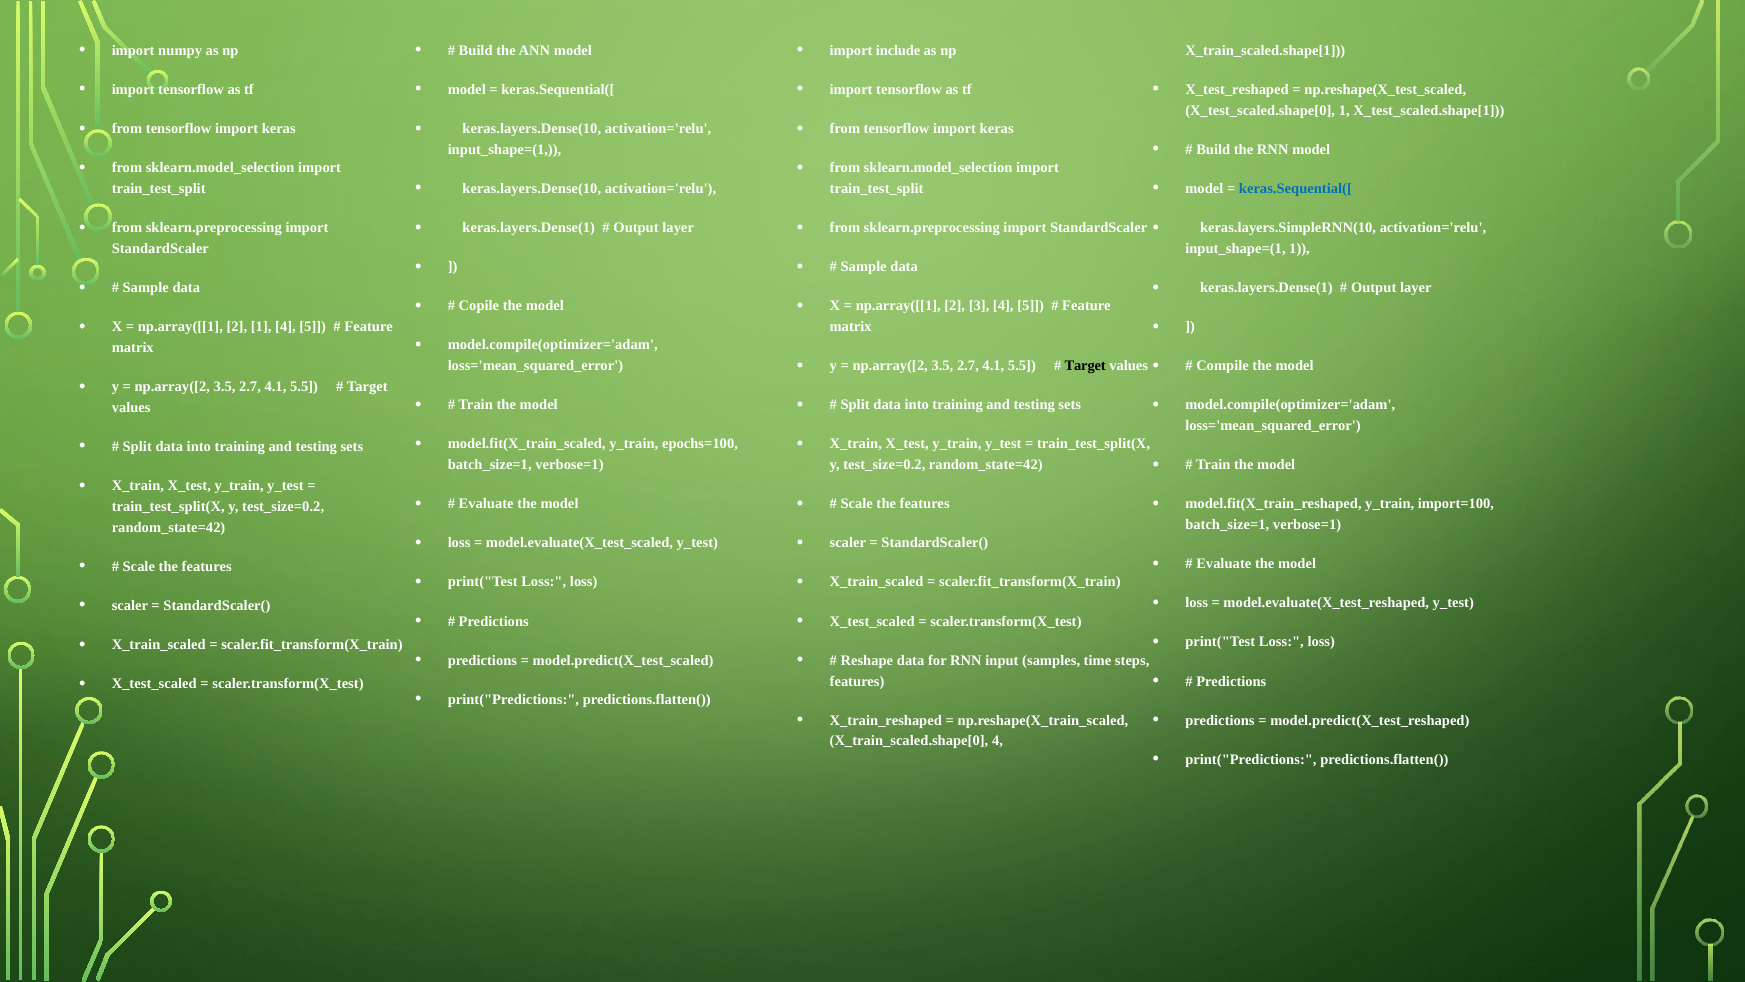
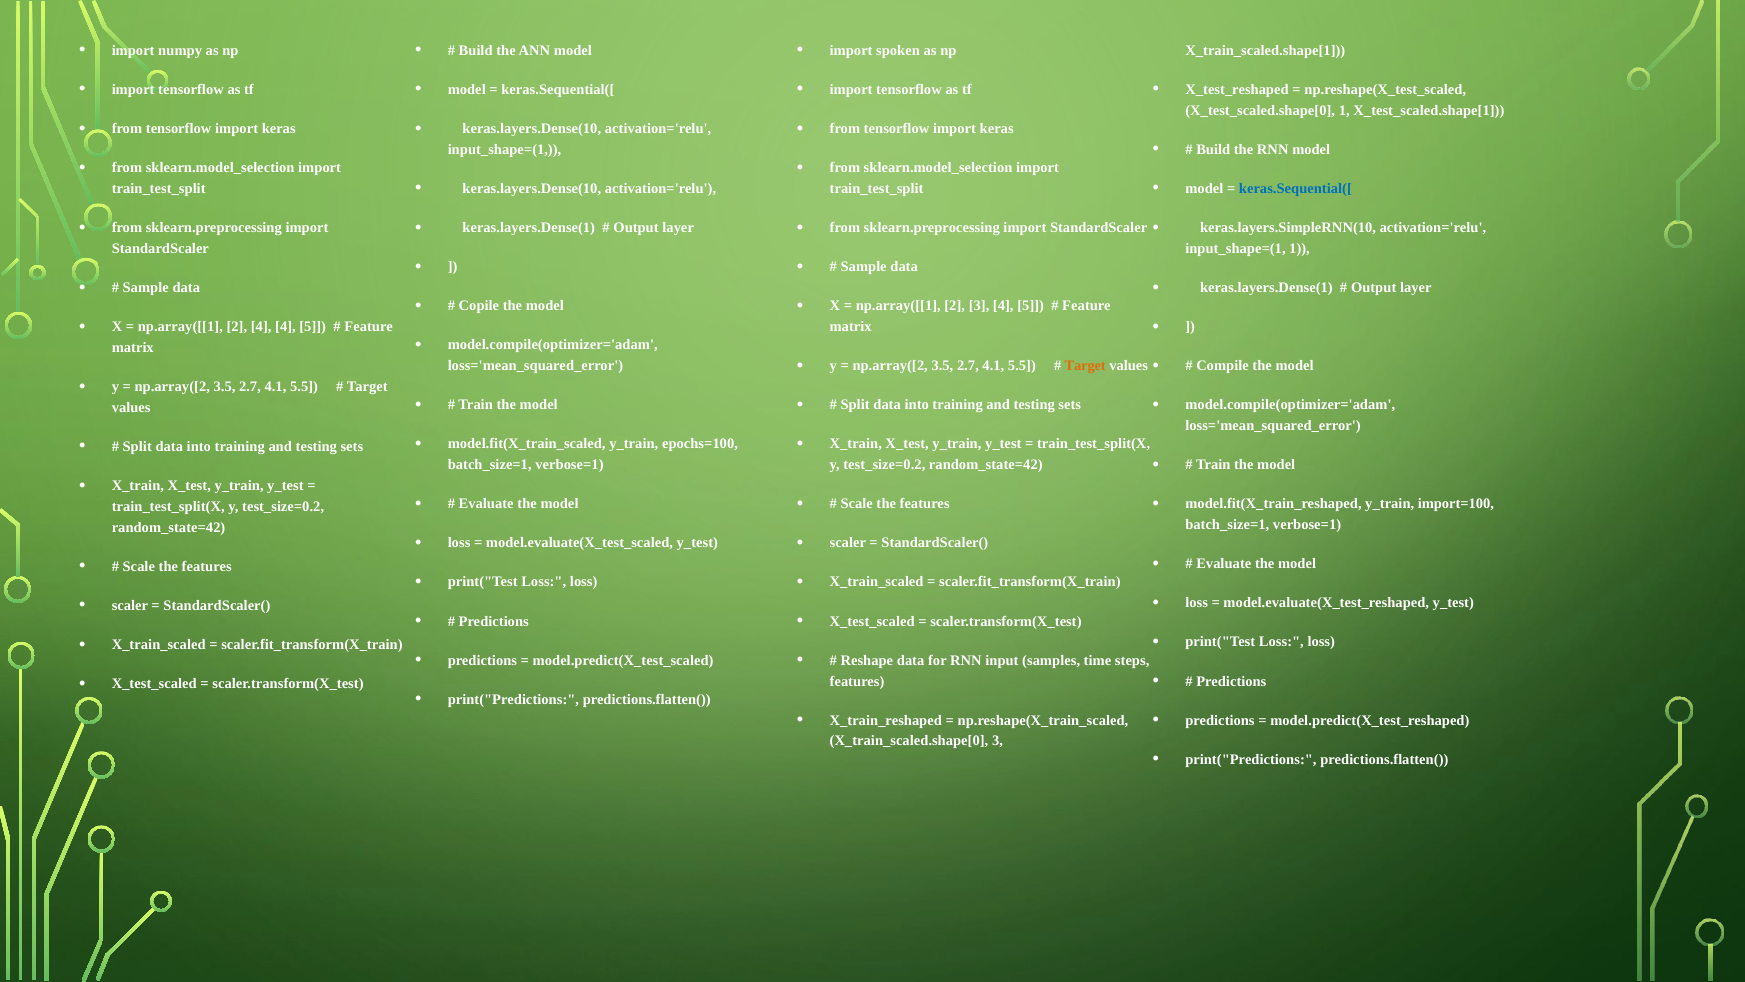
include: include -> spoken (898, 51)
2 1: 1 -> 4 (261, 327)
Target colour: black -> orange (1085, 366)
X_train_scaled.shape[0 4: 4 -> 3 (998, 741)
